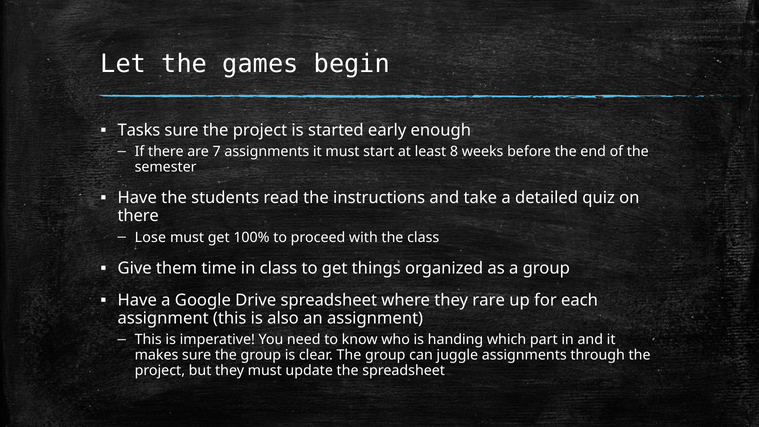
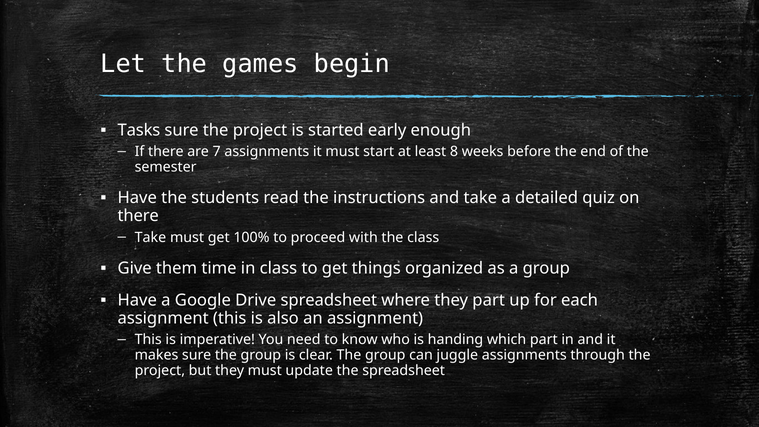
Lose: Lose -> Take (150, 237)
they rare: rare -> part (489, 300)
